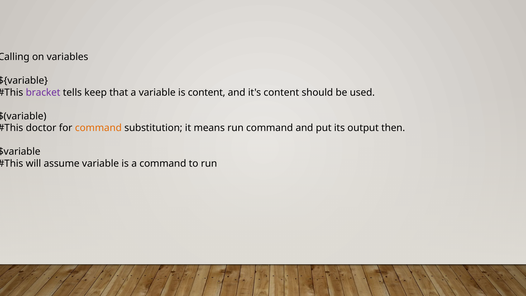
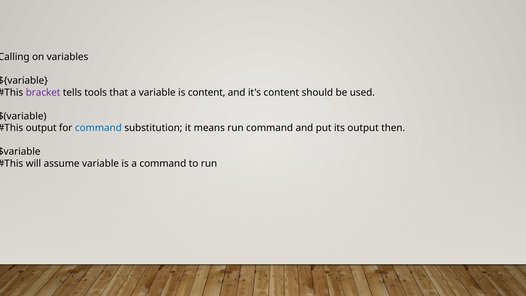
keep: keep -> tools (96, 92)
doctor: doctor -> output (41, 128)
command colour: orange -> blue (98, 128)
